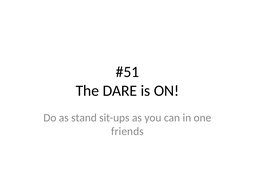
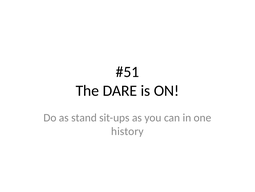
friends: friends -> history (127, 131)
